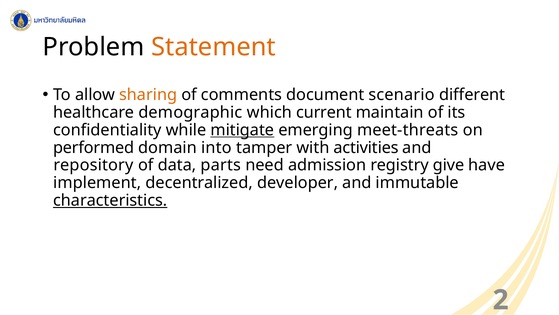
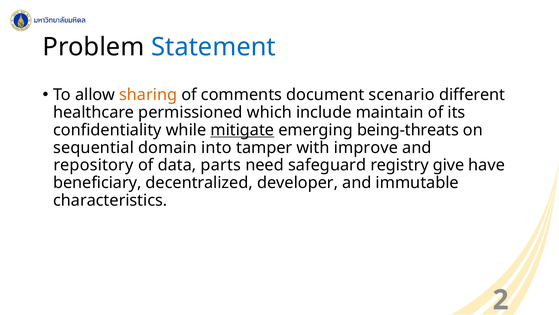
Statement colour: orange -> blue (213, 47)
demographic: demographic -> permissioned (191, 112)
current: current -> include (324, 112)
meet-threats: meet-threats -> being-threats (408, 130)
performed: performed -> sequential (94, 147)
activities: activities -> improve (366, 147)
admission: admission -> safeguard (327, 165)
implement: implement -> beneficiary (97, 183)
characteristics underline: present -> none (110, 200)
